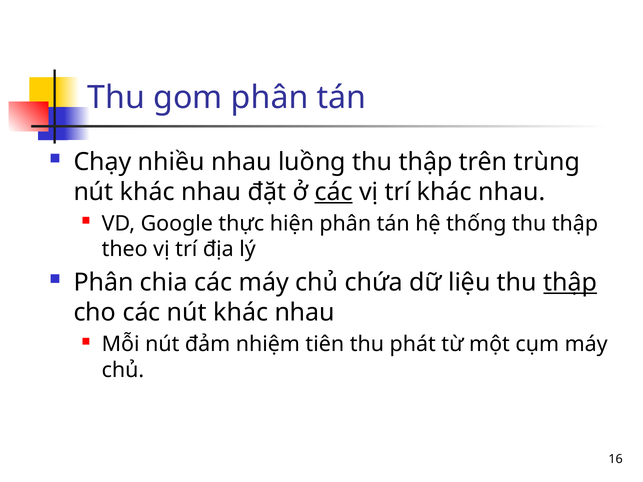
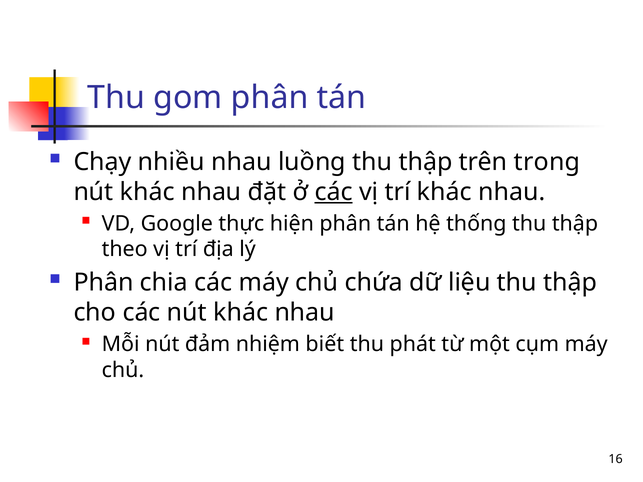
trùng: trùng -> trọng (547, 162)
thập underline: present -> none (570, 283)
tiên: tiên -> biết (325, 345)
